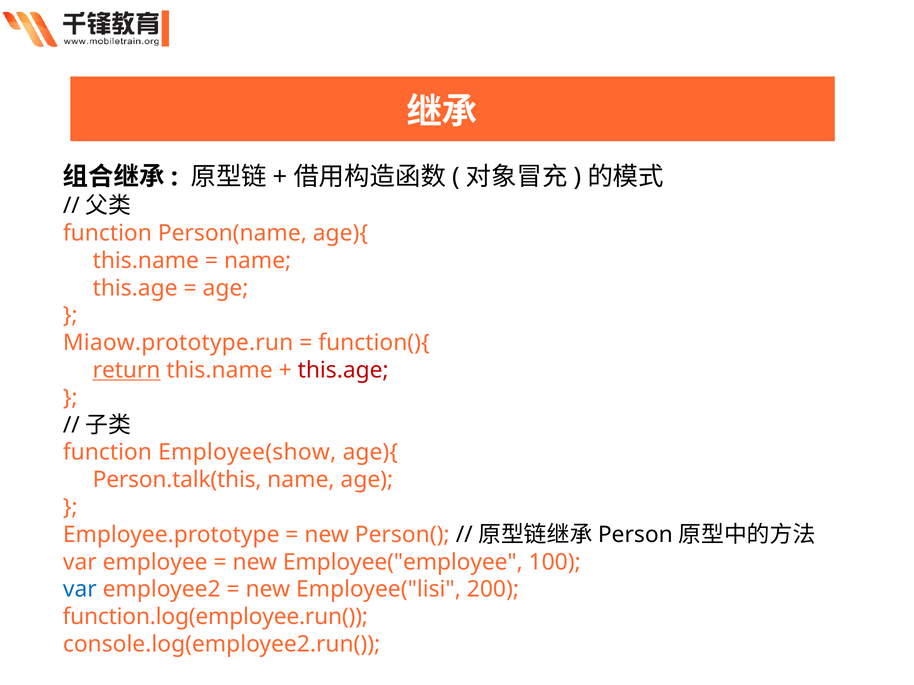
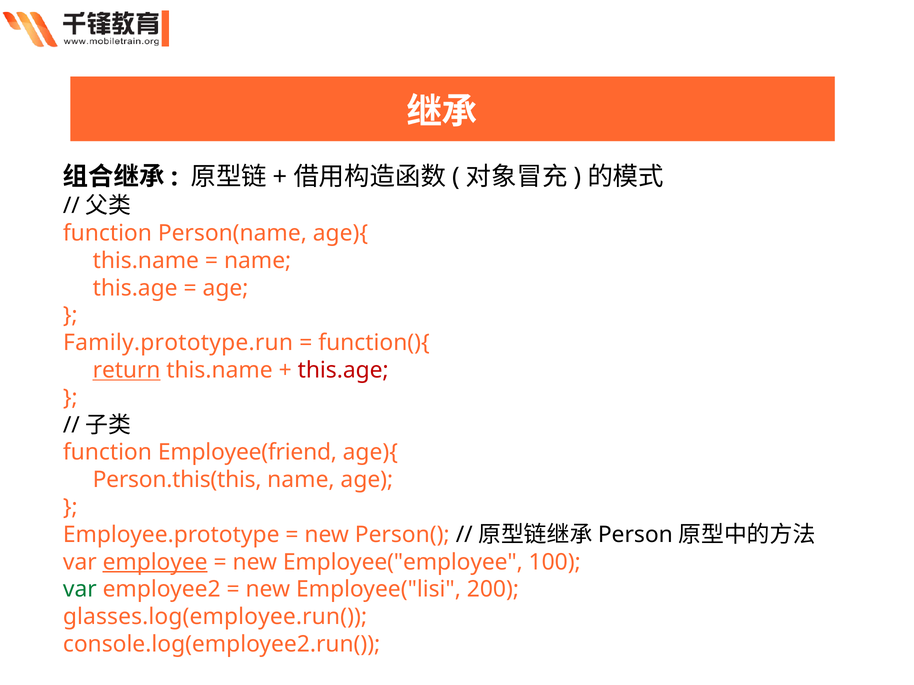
Miaow.prototype.run: Miaow.prototype.run -> Family.prototype.run (178, 343)
Employee(show: Employee(show -> Employee(friend (247, 453)
Person.talk(this: Person.talk(this -> Person.this(this (177, 480)
employee underline: none -> present (155, 562)
var colour: blue -> green (80, 590)
function.log(employee.run(: function.log(employee.run( -> glasses.log(employee.run( (215, 617)
